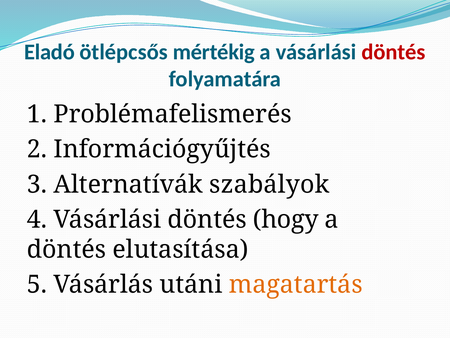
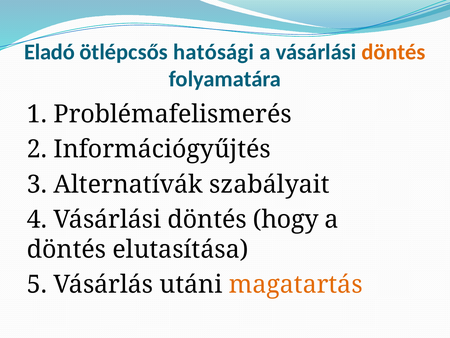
mértékig: mértékig -> hatósági (214, 52)
döntés colour: red -> orange (393, 52)
szabályok: szabályok -> szabályait (270, 184)
